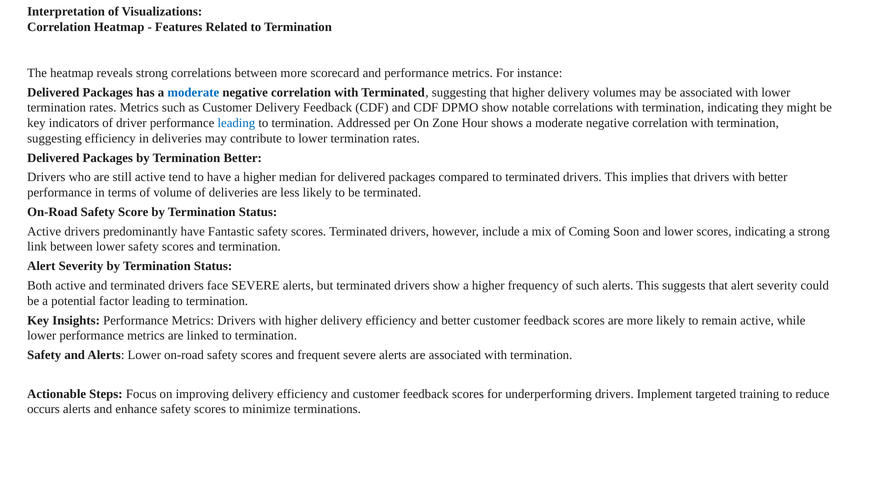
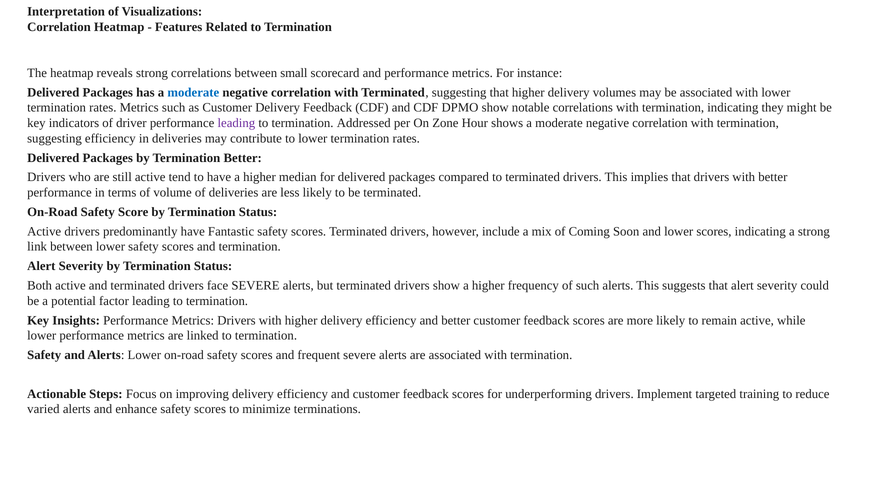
between more: more -> small (294, 73)
leading colour: blue -> purple (236, 123)
occurs: occurs -> varied (43, 409)
